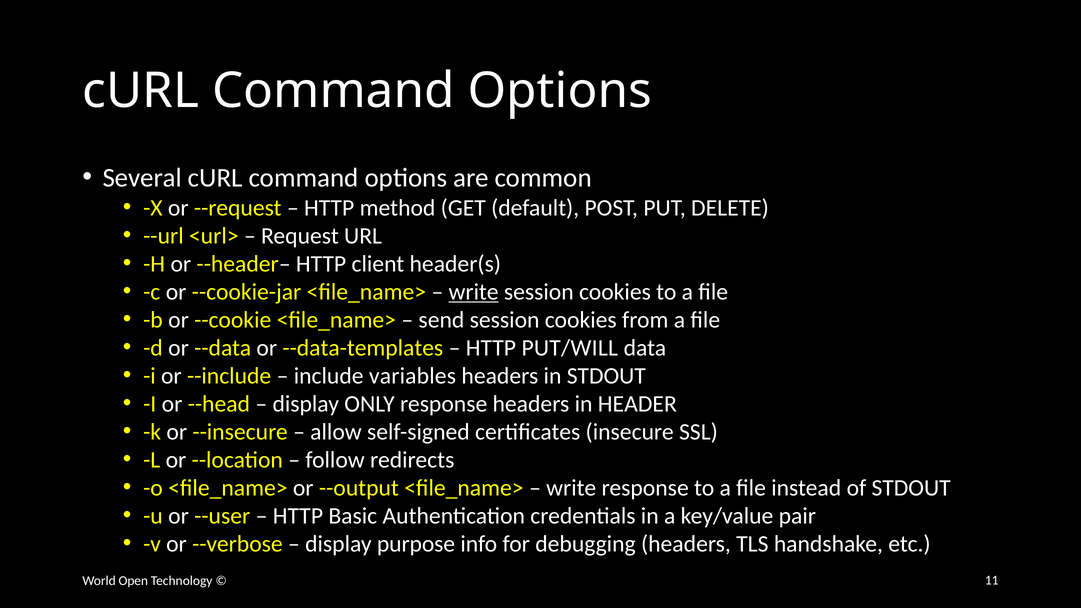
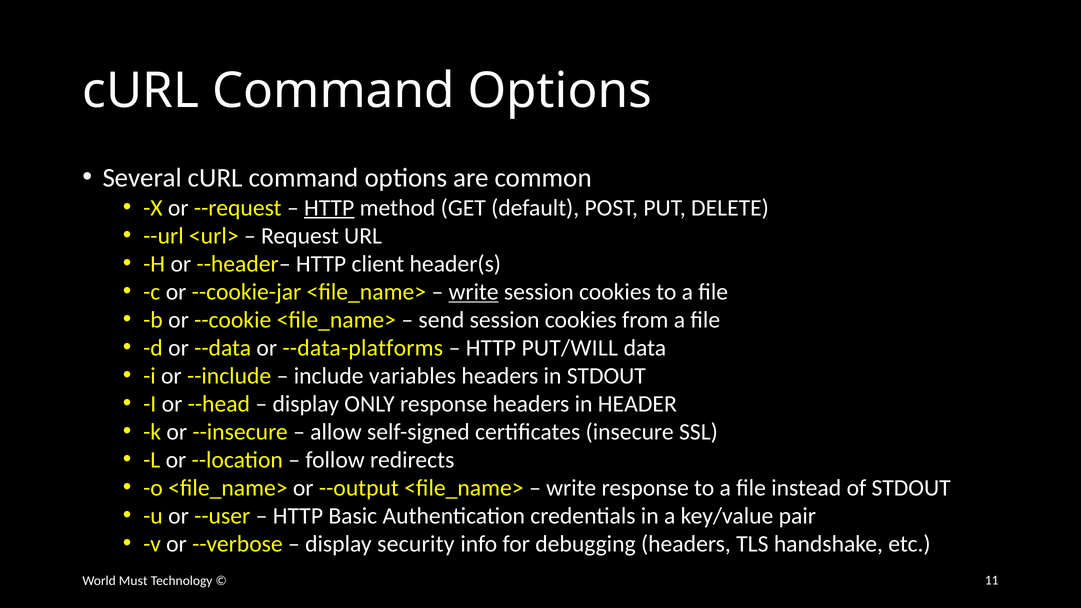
HTTP underline: none -> present (329, 208)
--data-templates: --data-templates -> --data-platforms (363, 348)
purpose: purpose -> security (416, 544)
Open: Open -> Must (133, 581)
